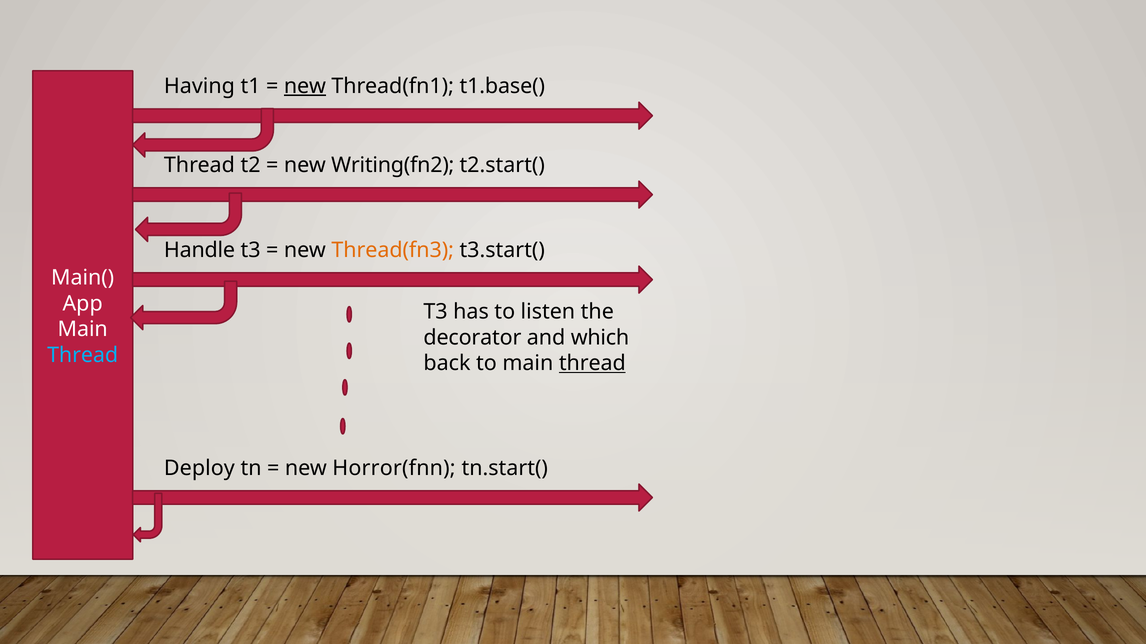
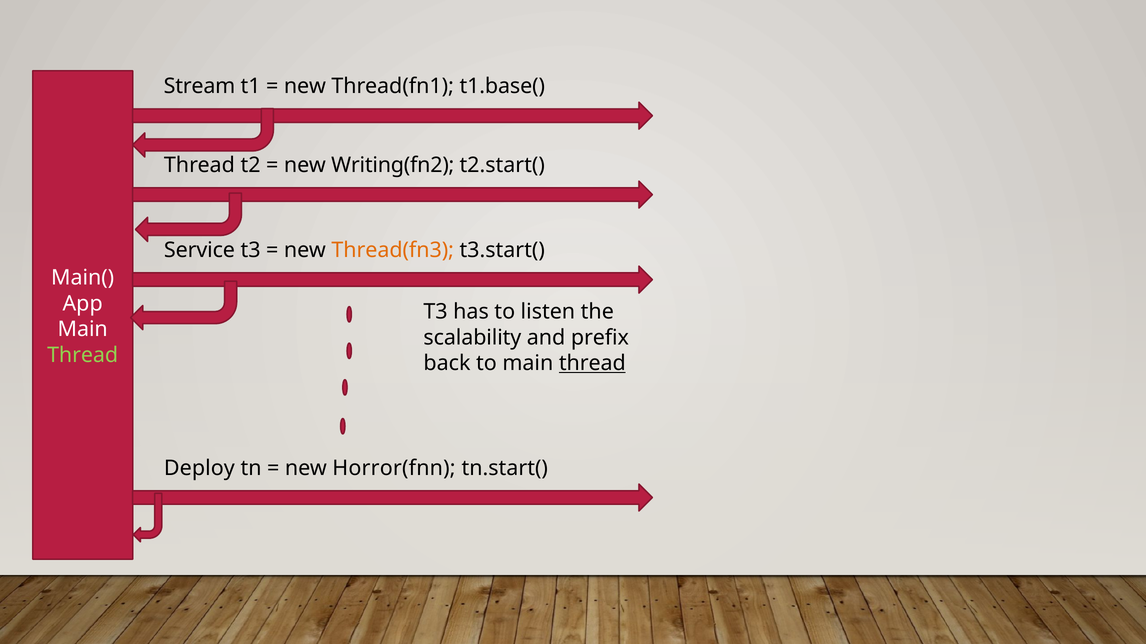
Having: Having -> Stream (200, 86)
new underline: present -> none (305, 86)
Handle: Handle -> Service (199, 250)
decorator: decorator -> scalability (472, 338)
which: which -> prefix (600, 338)
Thread colour: light blue -> light green (83, 355)
